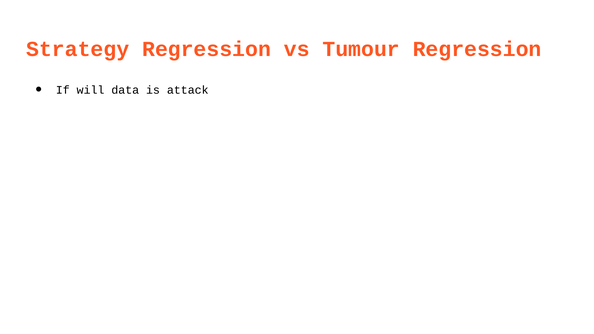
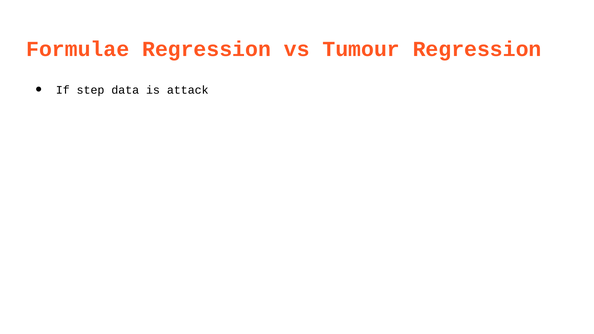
Strategy: Strategy -> Formulae (78, 49)
will: will -> step (91, 90)
